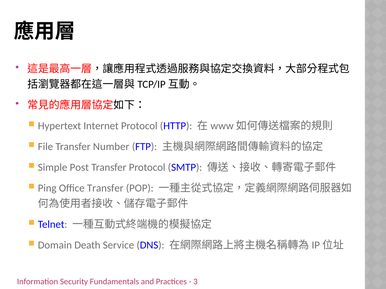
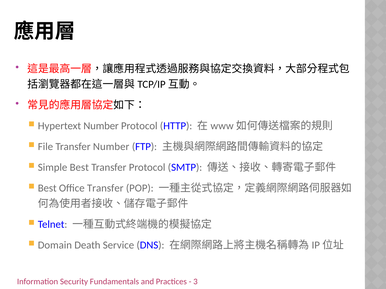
Hypertext Internet: Internet -> Number (101, 126)
Simple Post: Post -> Best (79, 168)
Ping: Ping -> Best (47, 189)
